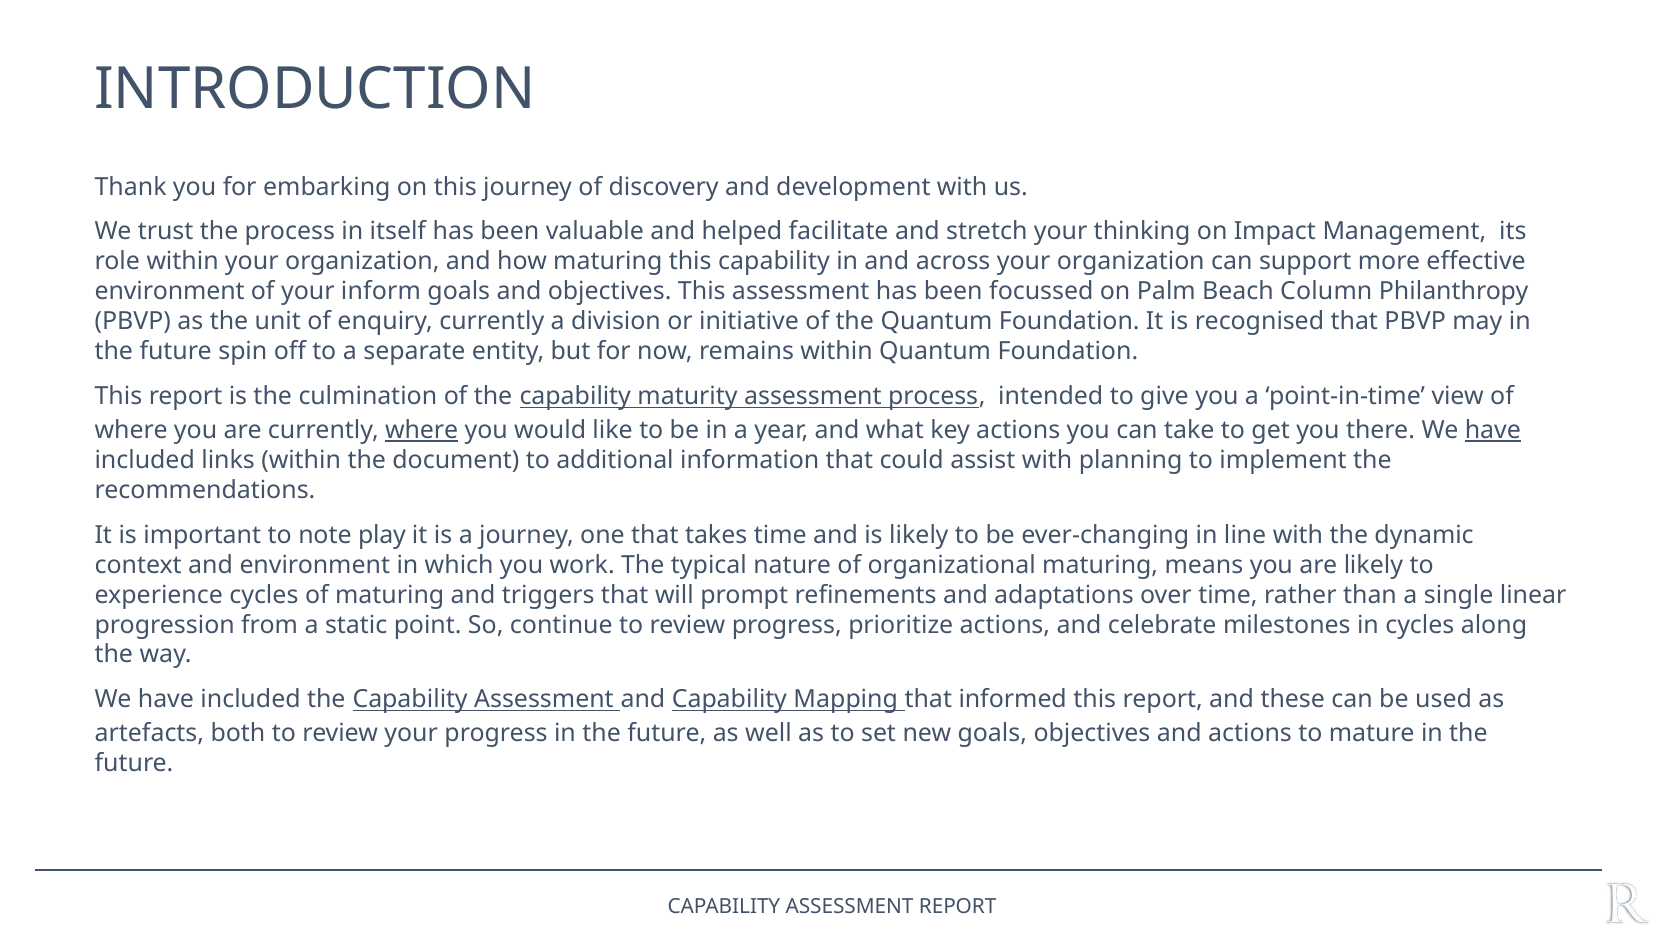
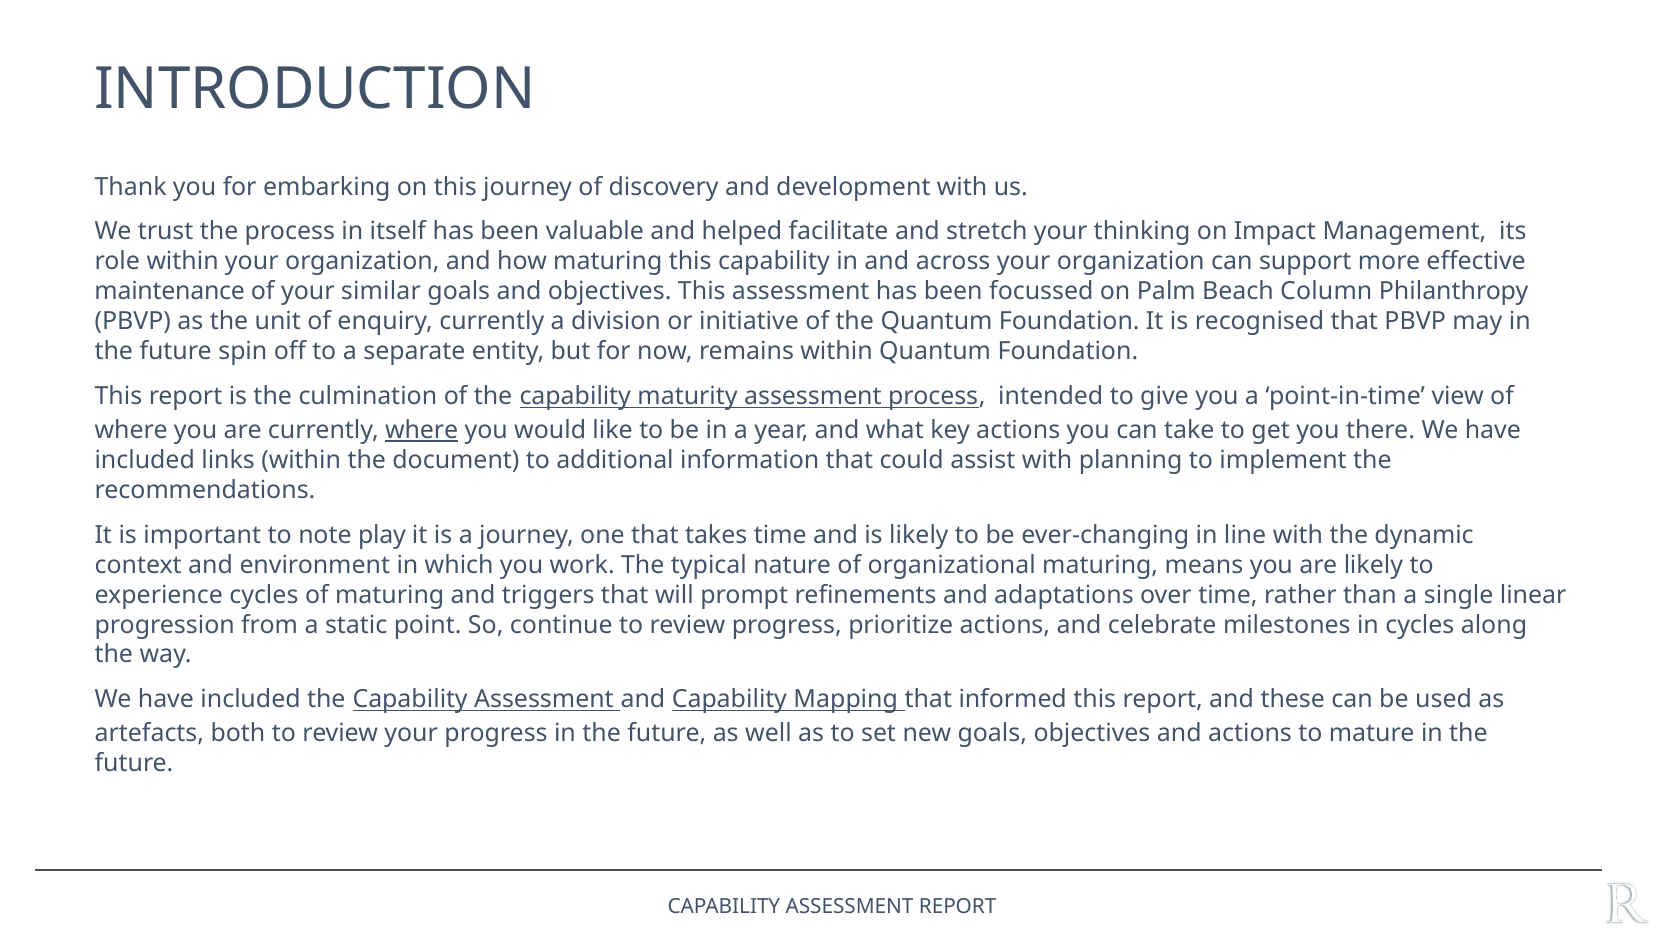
environment: environment -> maintenance (170, 292)
inform: inform -> similar (381, 292)
have underline: present -> none (1493, 430)
